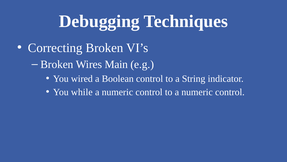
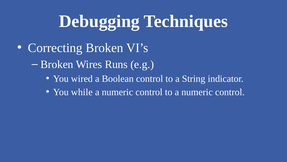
Main: Main -> Runs (116, 64)
